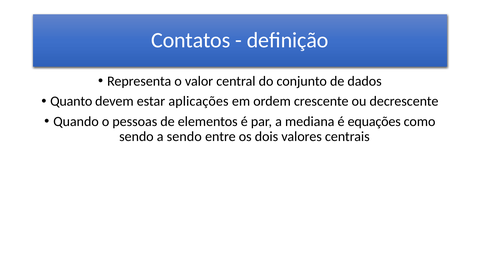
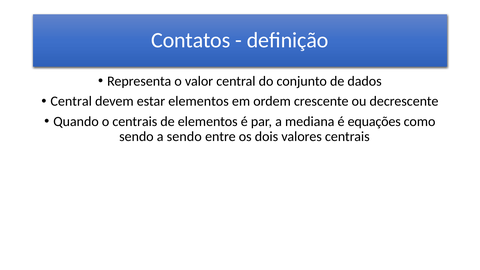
Quanto: Quanto -> Central (71, 101)
estar aplicações: aplicações -> elementos (199, 101)
o pessoas: pessoas -> centrais (135, 121)
